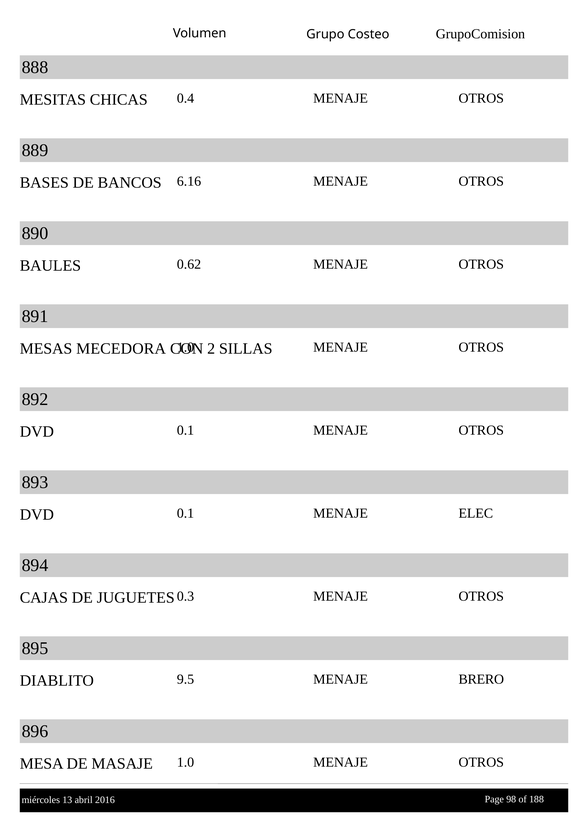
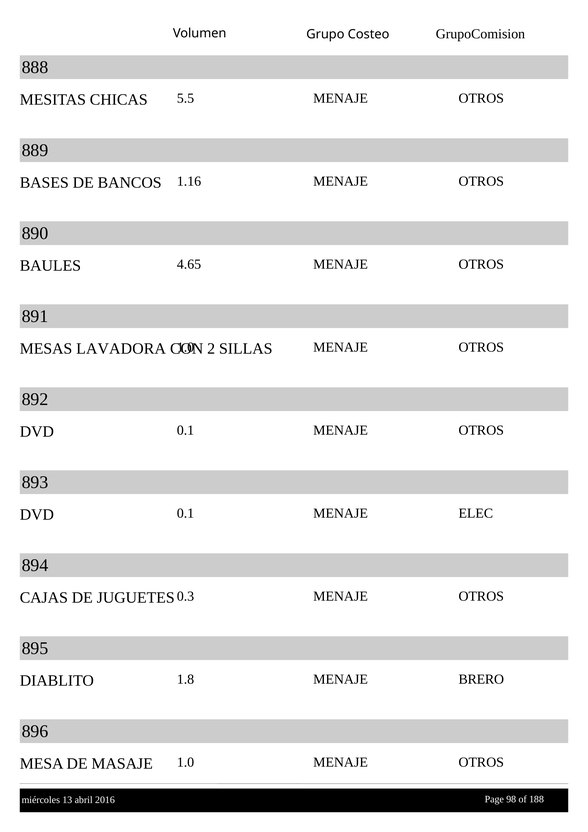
0.4: 0.4 -> 5.5 (186, 98)
6.16: 6.16 -> 1.16 (189, 181)
0.62: 0.62 -> 4.65 (189, 264)
MECEDORA: MECEDORA -> LAVADORA (121, 349)
9.5: 9.5 -> 1.8 (186, 679)
